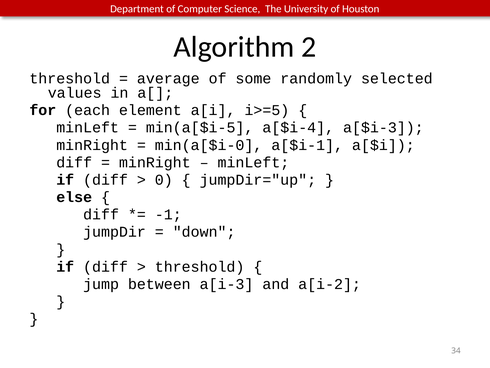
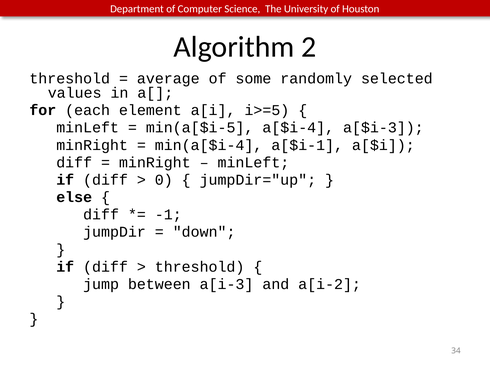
min(a[$i-0: min(a[$i-0 -> min(a[$i-4 (209, 145)
